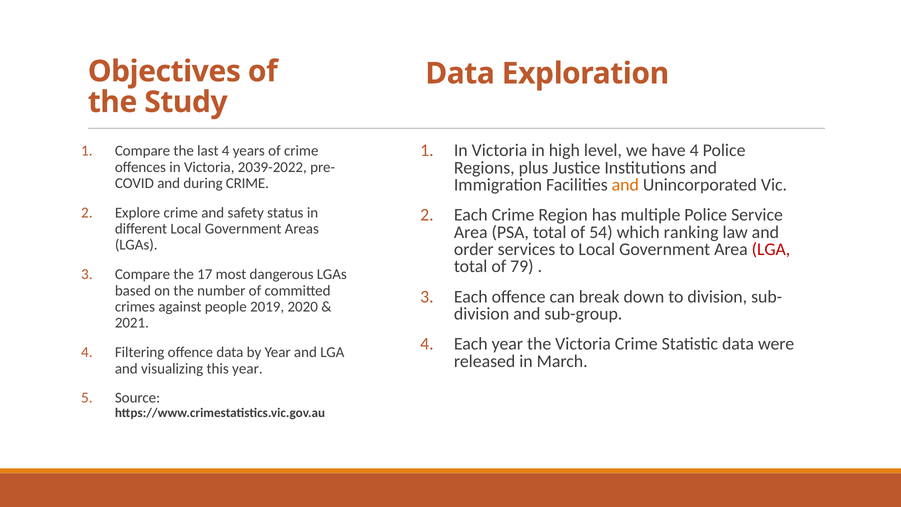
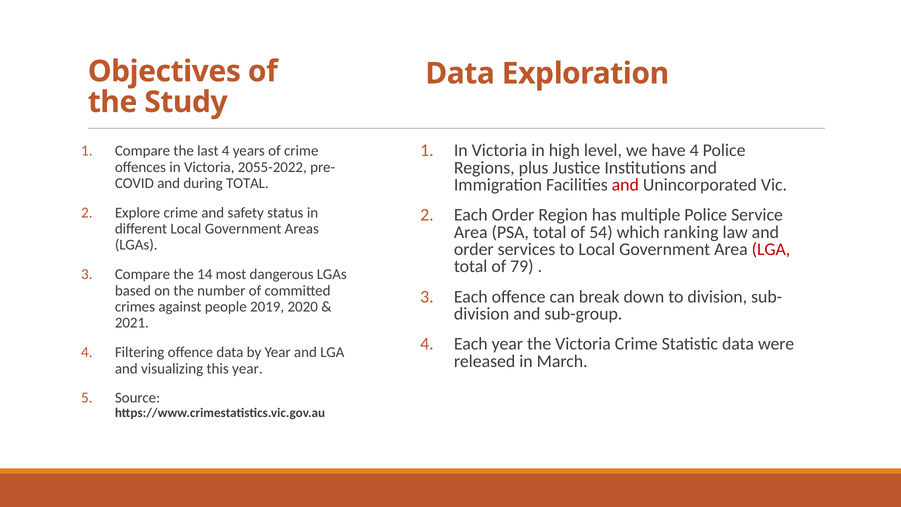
2039-2022: 2039-2022 -> 2055-2022 (272, 167)
during CRIME: CRIME -> TOTAL (247, 183)
and colour: orange -> red (625, 185)
Each Crime: Crime -> Order (513, 215)
17: 17 -> 14 (205, 274)
